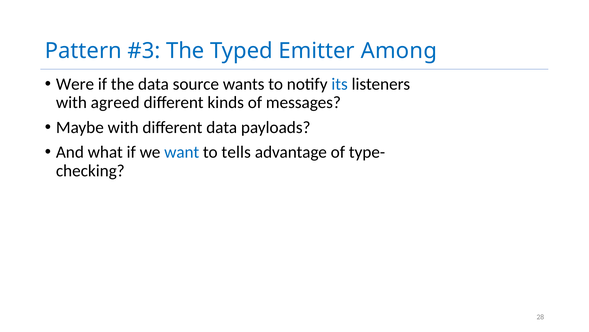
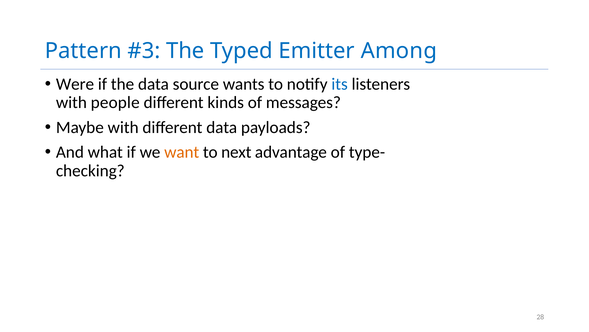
agreed: agreed -> people (115, 102)
want colour: blue -> orange (182, 152)
tells: tells -> next (236, 152)
